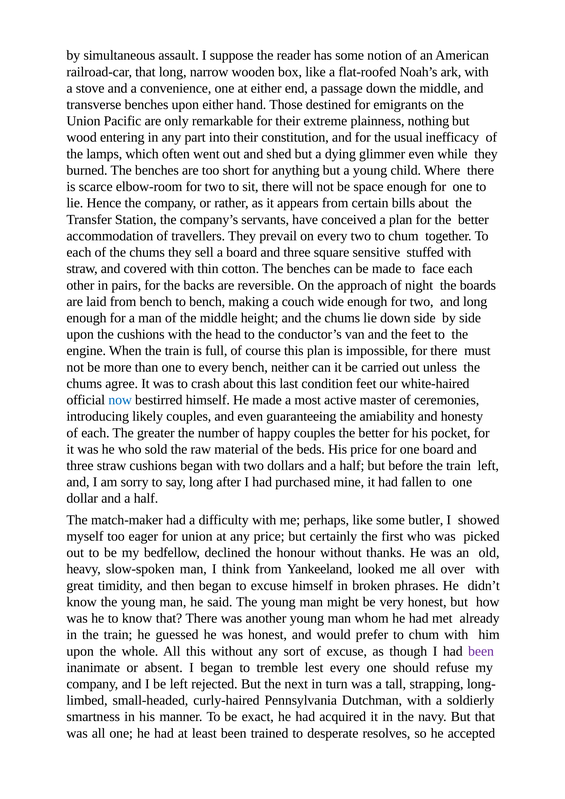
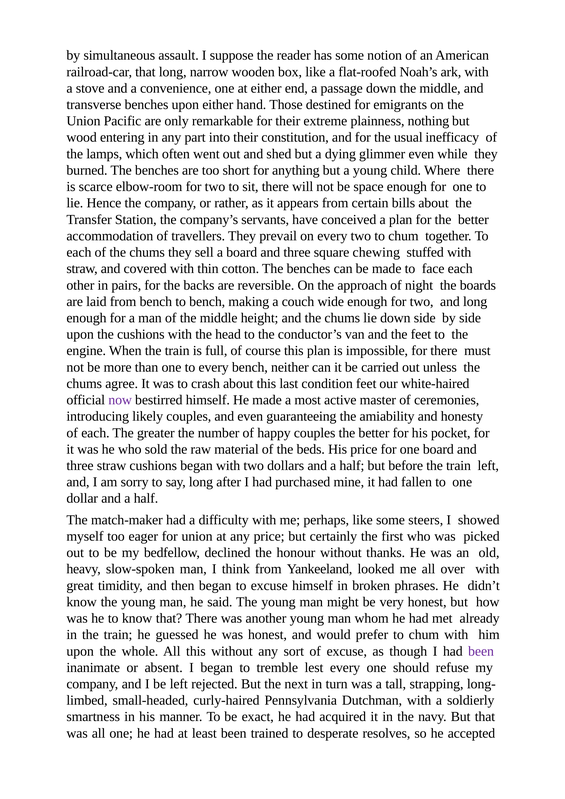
sensitive: sensitive -> chewing (376, 252)
now colour: blue -> purple (120, 400)
butler: butler -> steers (426, 520)
